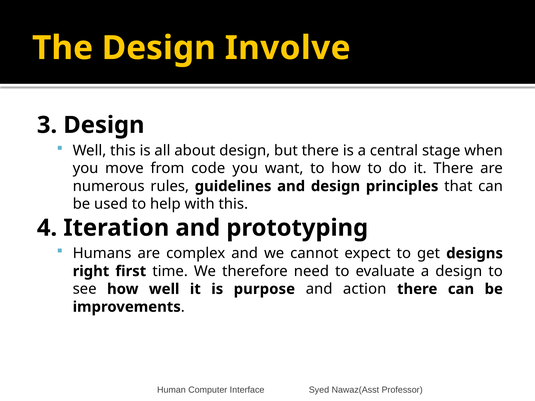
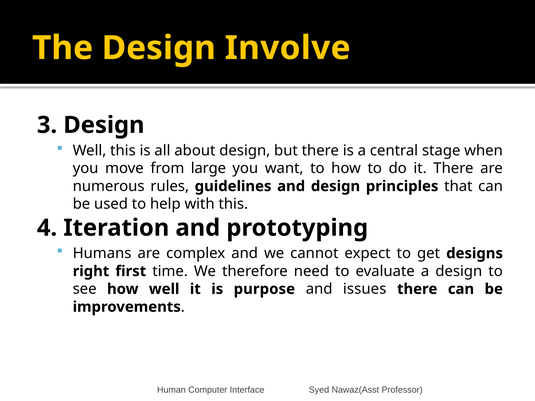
code: code -> large (208, 169)
action: action -> issues (365, 289)
